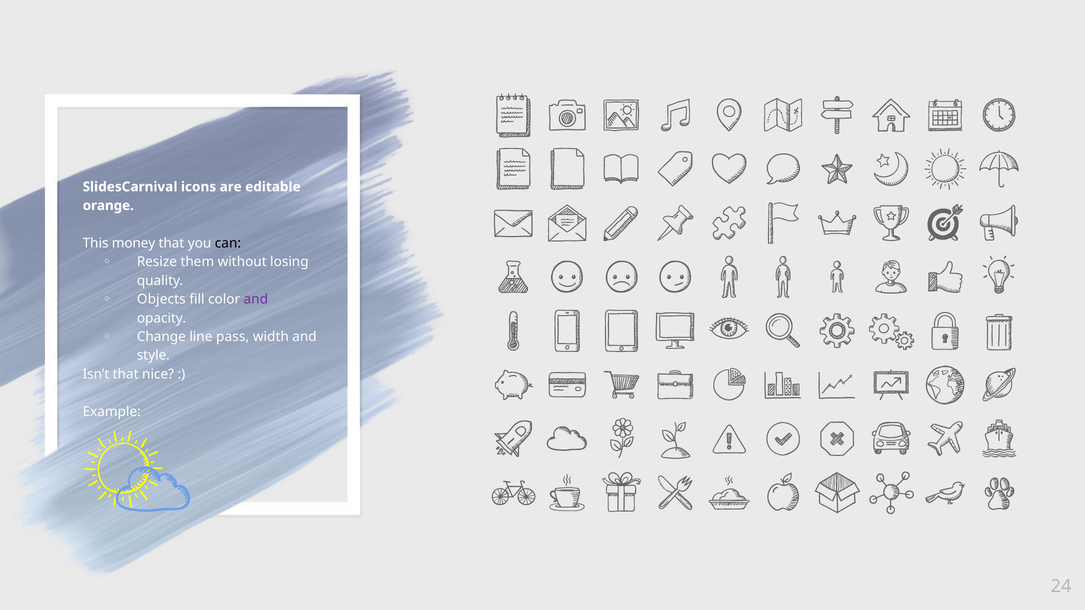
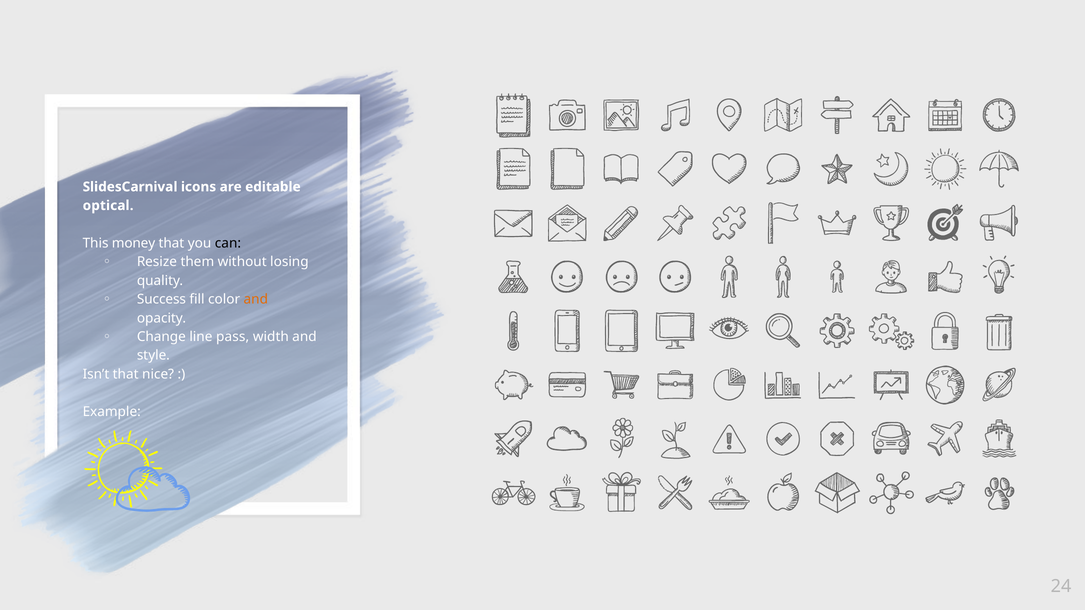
orange: orange -> optical (108, 206)
Objects: Objects -> Success (161, 299)
and colour: purple -> orange (256, 299)
